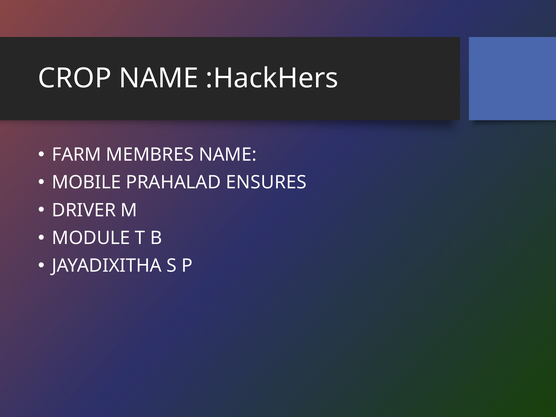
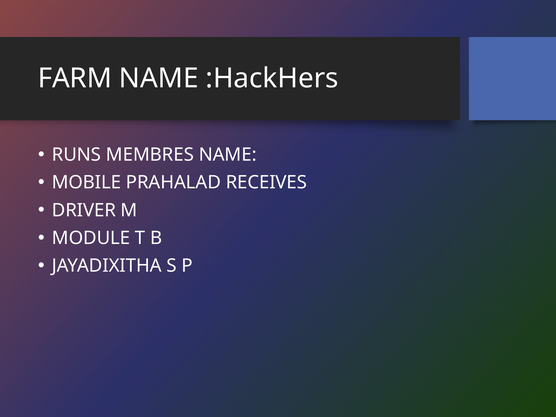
CROP: CROP -> FARM (75, 78)
FARM: FARM -> RUNS (77, 155)
ENSURES: ENSURES -> RECEIVES (266, 183)
